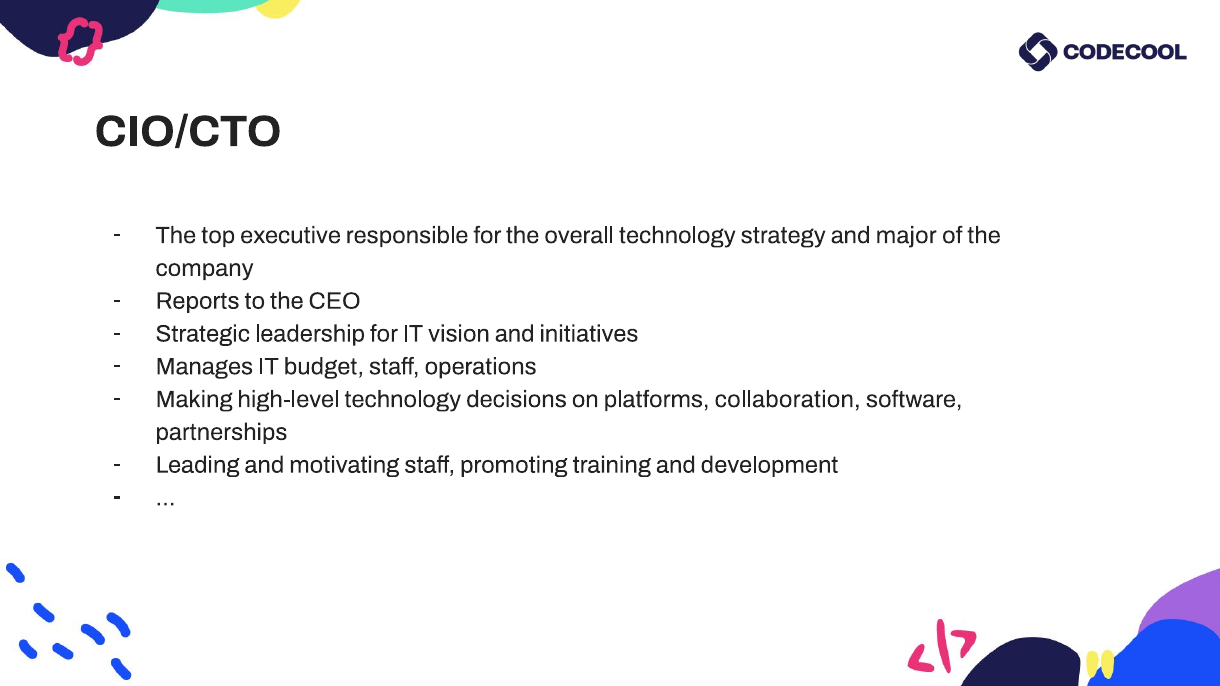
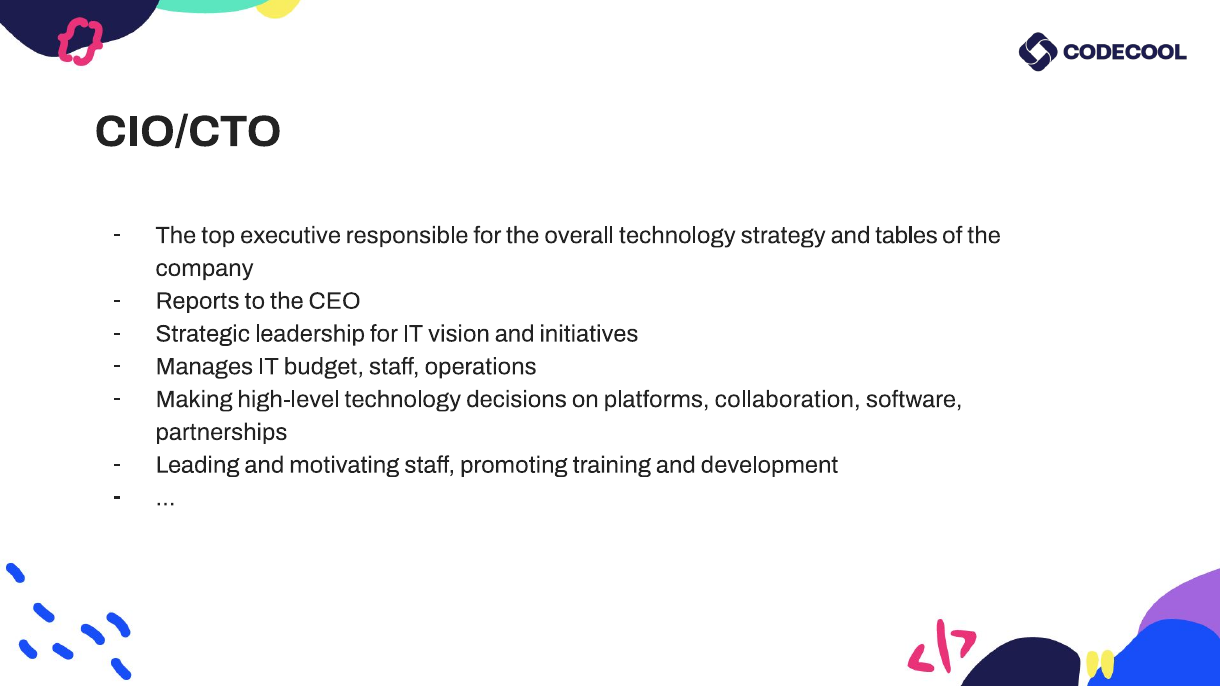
major: major -> tables (906, 235)
